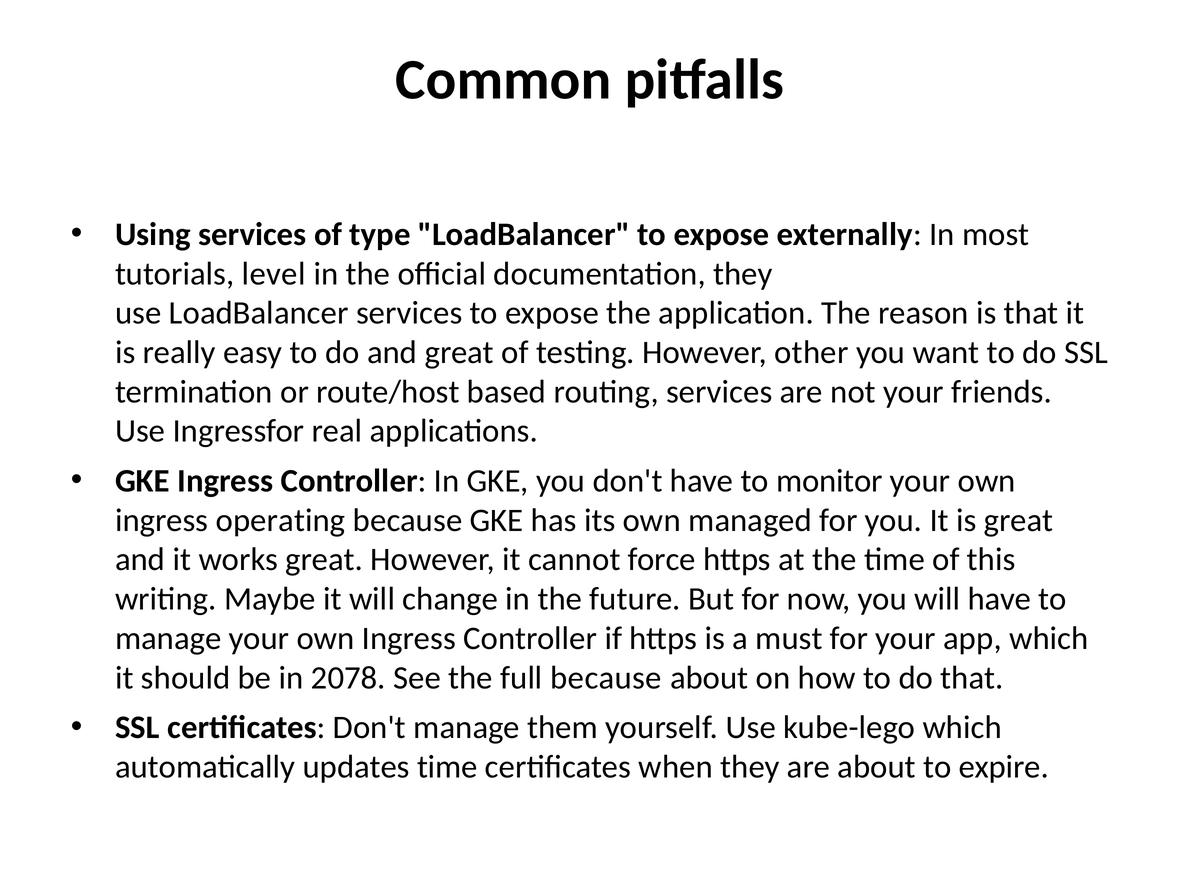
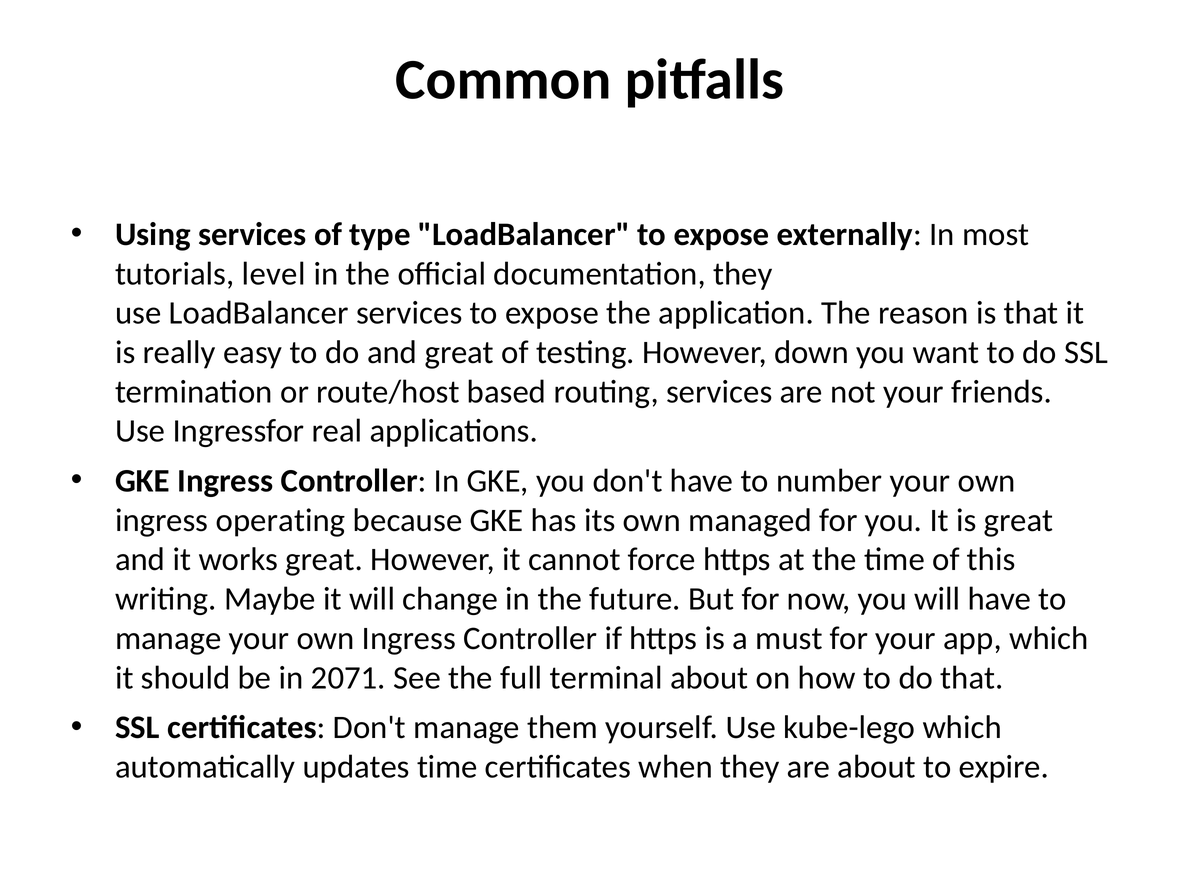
other: other -> down (812, 352)
monitor: monitor -> number (829, 481)
2078: 2078 -> 2071 (348, 678)
full because: because -> terminal (606, 678)
